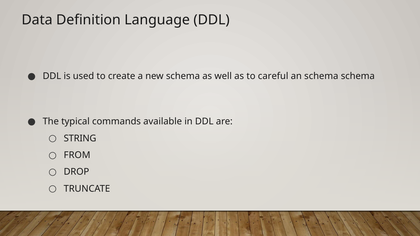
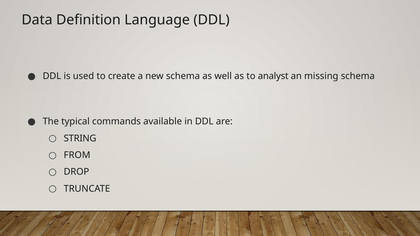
careful: careful -> analyst (273, 76)
an schema: schema -> missing (321, 76)
